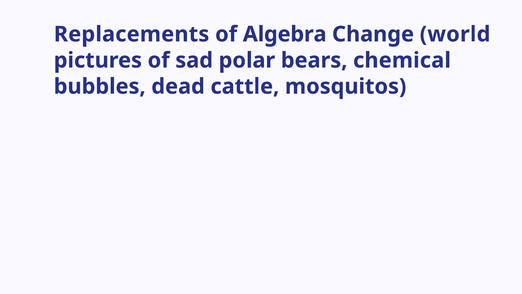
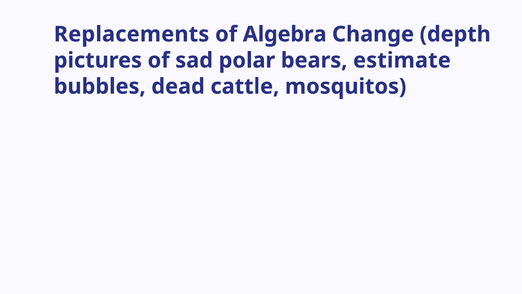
world: world -> depth (455, 34)
chemical: chemical -> estimate (402, 60)
